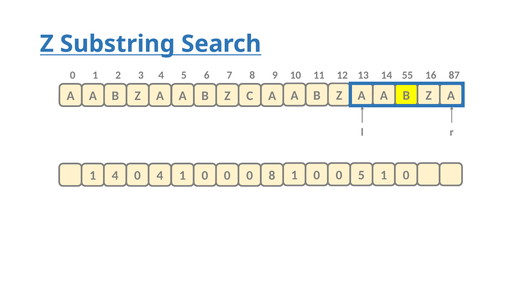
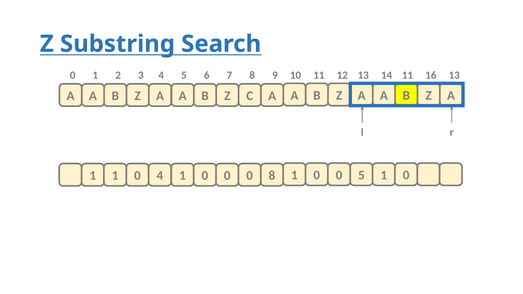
14 55: 55 -> 11 (407, 75)
16 87: 87 -> 13 (454, 75)
A 1 4: 4 -> 1 (115, 176)
